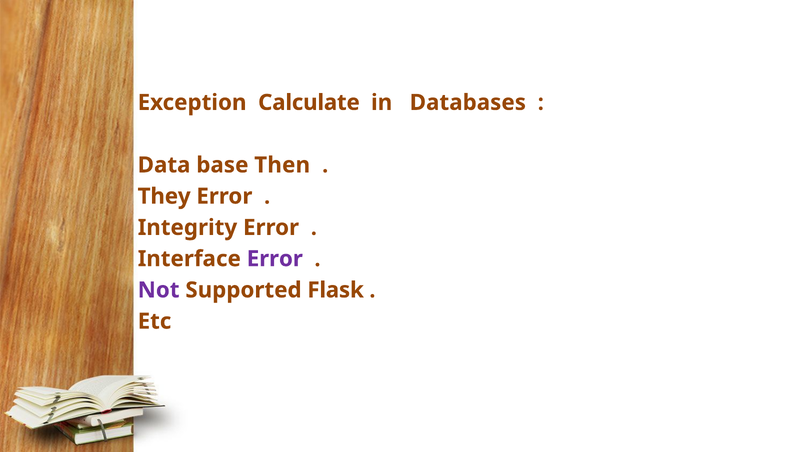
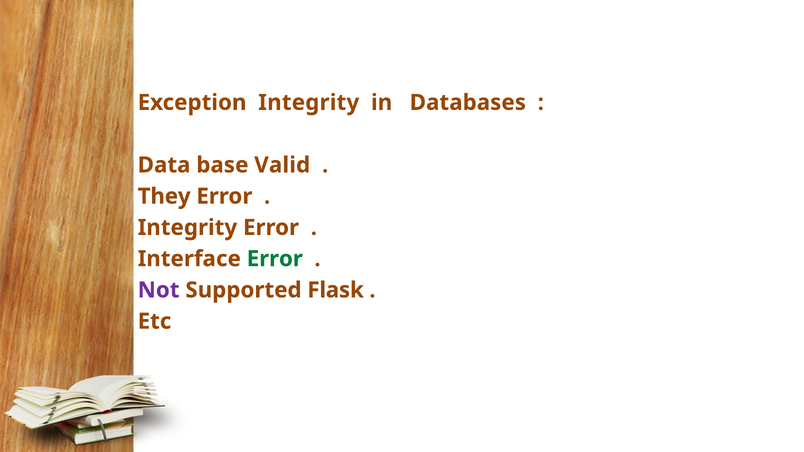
Exception Calculate: Calculate -> Integrity (309, 103)
Then: Then -> Valid (282, 165)
Error colour: purple -> green (275, 259)
